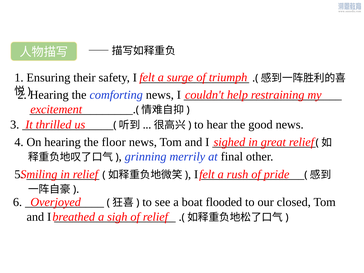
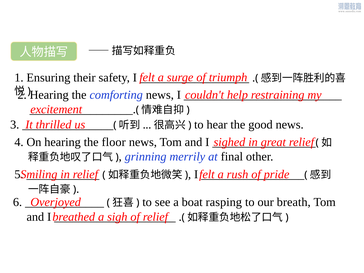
flooded: flooded -> rasping (224, 202)
closed: closed -> breath (294, 202)
